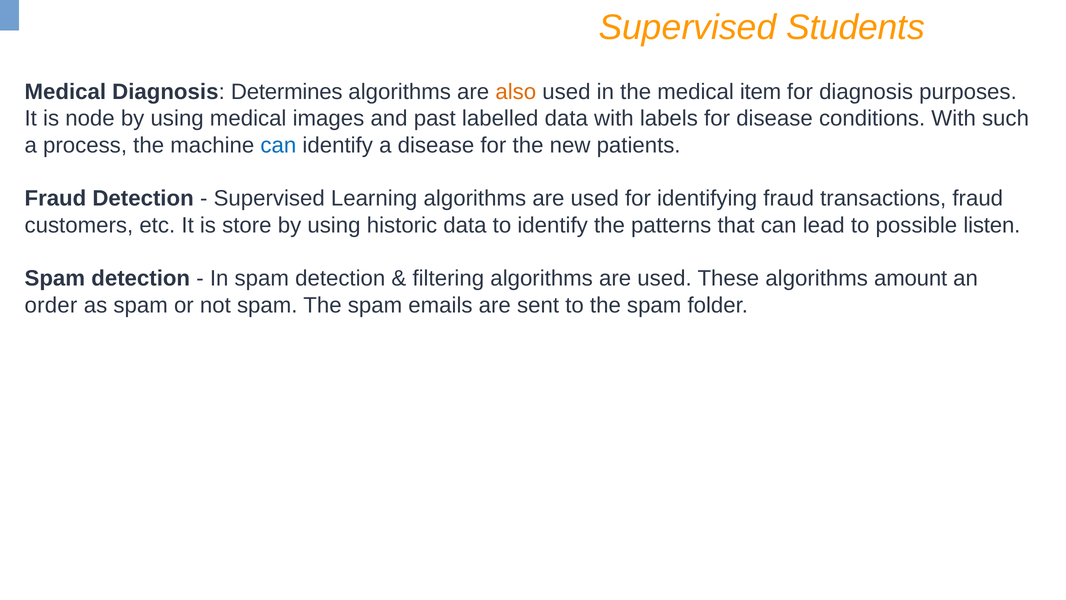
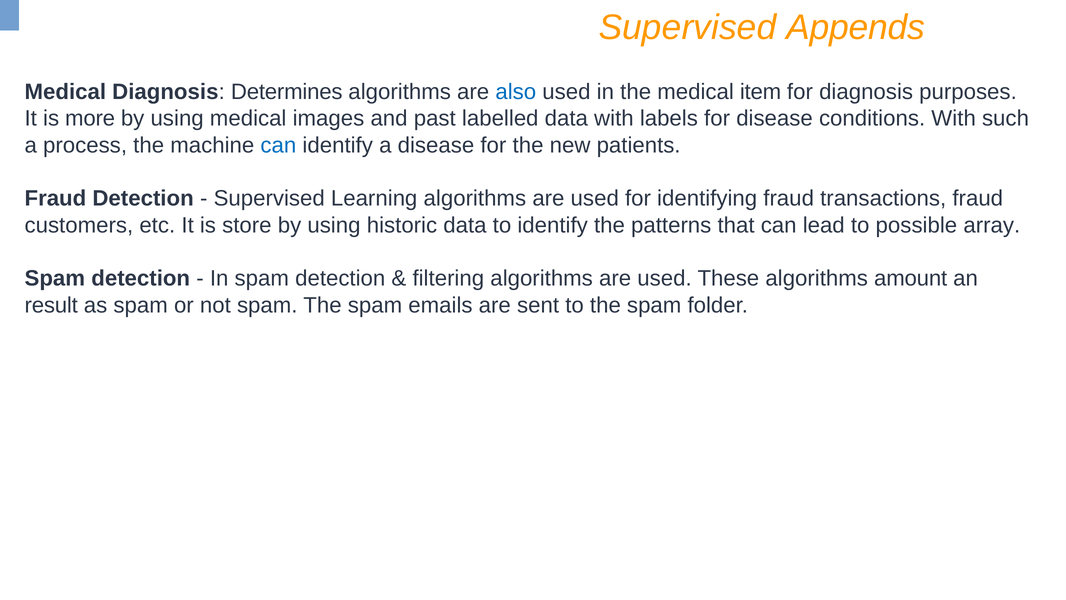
Students: Students -> Appends (856, 28)
also colour: orange -> blue (516, 92)
node: node -> more (90, 118)
listen: listen -> array (992, 225)
order: order -> result (51, 305)
